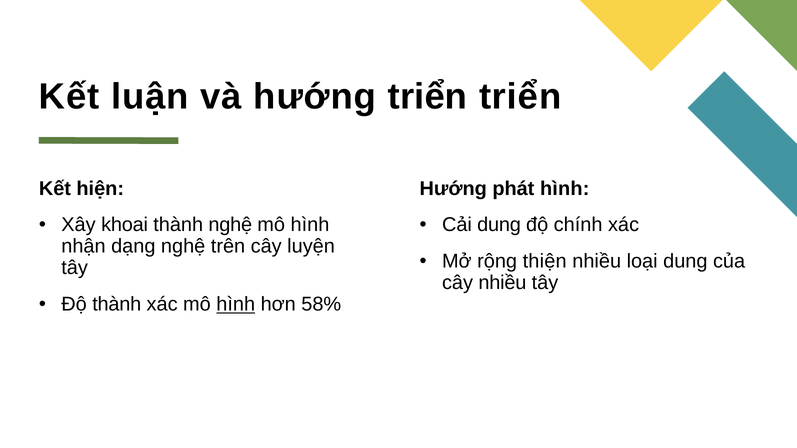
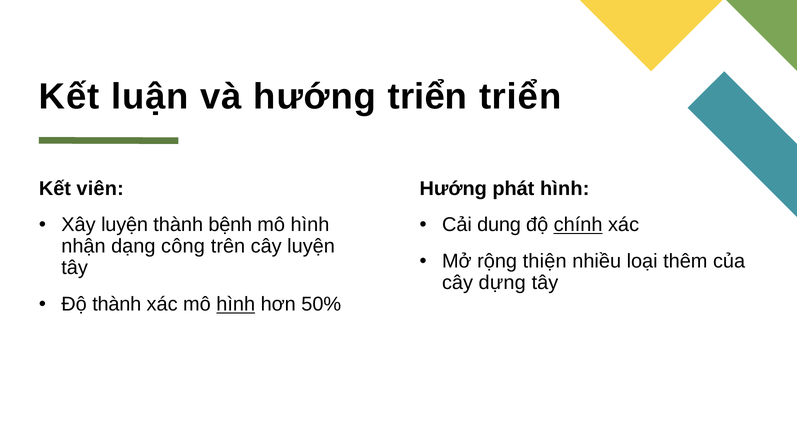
hiện: hiện -> viên (100, 189)
Xây khoai: khoai -> luyện (125, 225)
thành nghệ: nghệ -> bệnh (230, 225)
chính underline: none -> present (578, 225)
dạng nghệ: nghệ -> công (183, 247)
loại dung: dung -> thêm (685, 262)
cây nhiều: nhiều -> dựng (502, 283)
58%: 58% -> 50% (321, 305)
